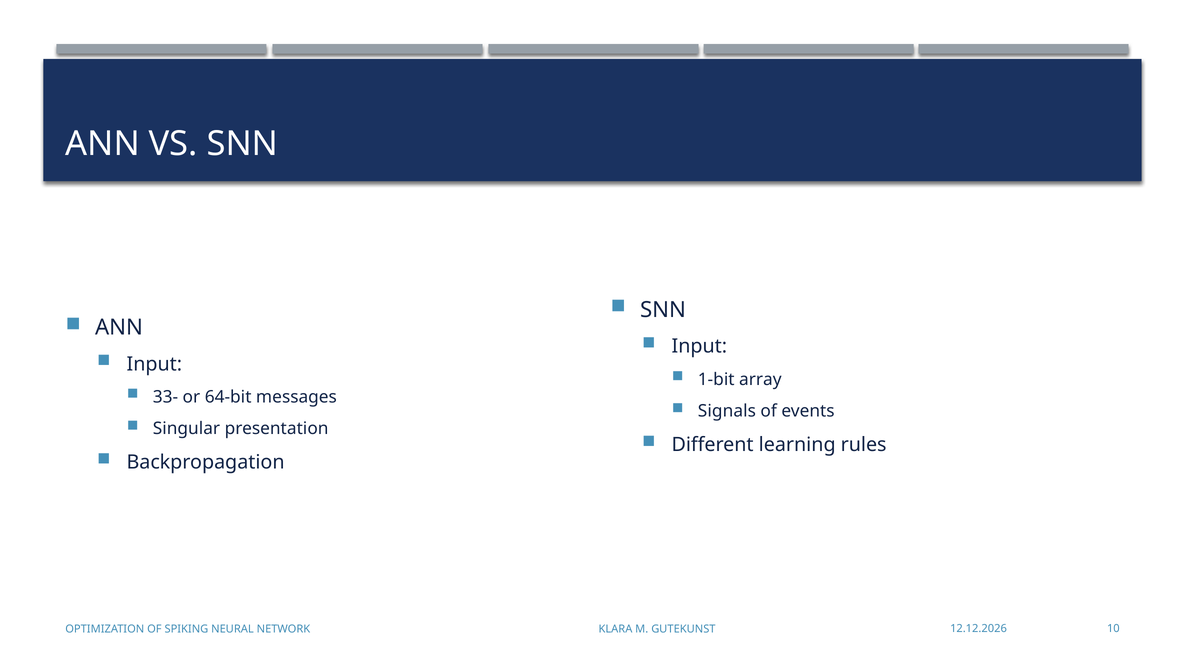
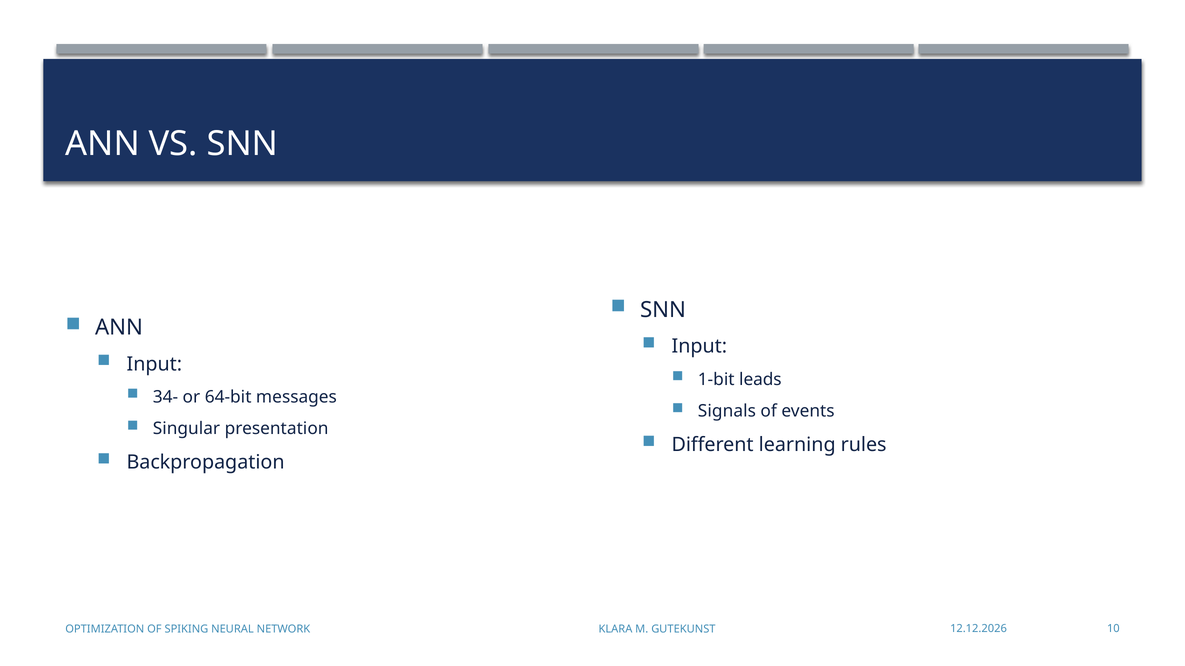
array: array -> leads (760, 380)
33-: 33- -> 34- (165, 397)
